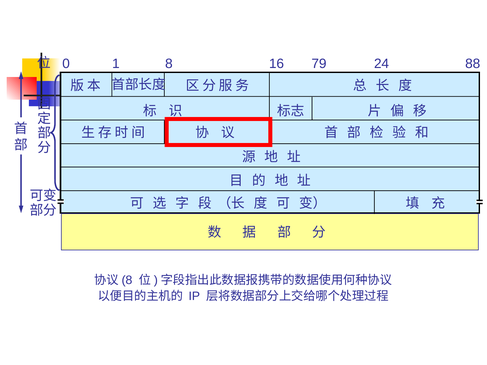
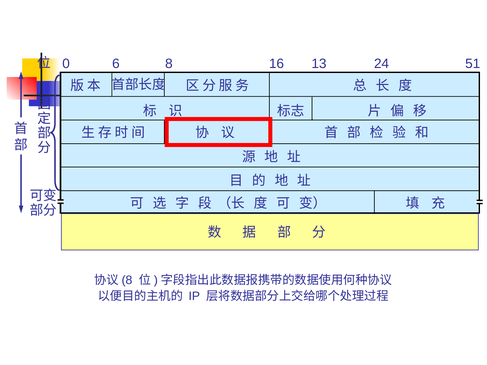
1: 1 -> 6 (116, 64)
79: 79 -> 13 (319, 64)
88: 88 -> 51 (473, 64)
